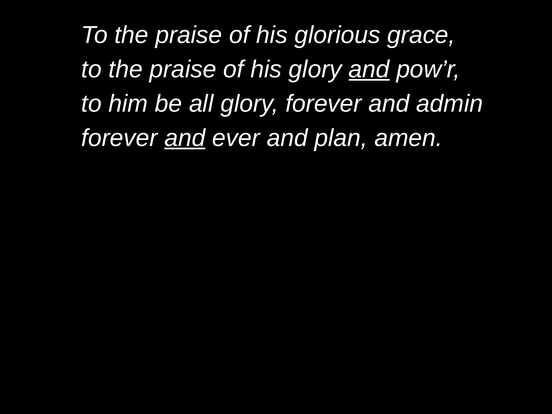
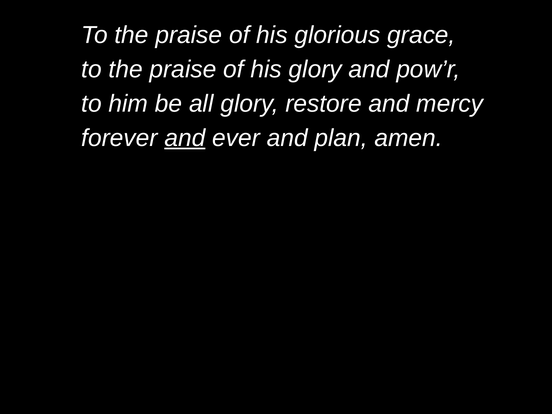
and underline: present -> none (369, 69)
glory forever: forever -> restore (324, 104)
admin: admin -> mercy (450, 104)
